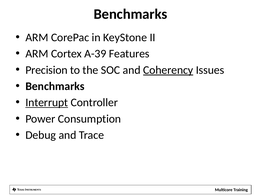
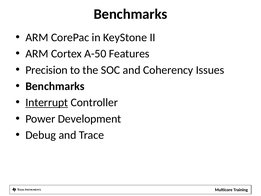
A-39: A-39 -> A-50 (95, 54)
Coherency underline: present -> none (168, 70)
Consumption: Consumption -> Development (90, 119)
